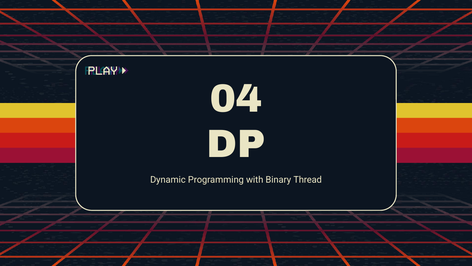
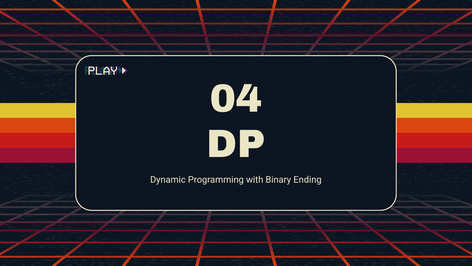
Thread: Thread -> Ending (308, 179)
